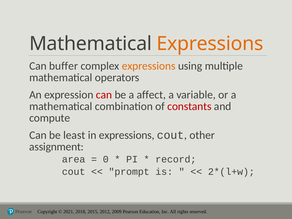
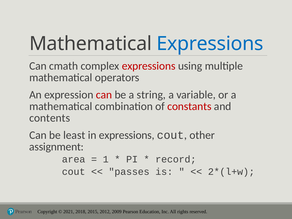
Expressions colour: orange -> blue (210, 44)
buffer: buffer -> cmath (64, 66)
expressions colour: orange -> red (149, 66)
affect: affect -> string (151, 95)
compute: compute -> contents (50, 118)
0: 0 -> 1 (106, 159)
prompt: prompt -> passes (129, 172)
